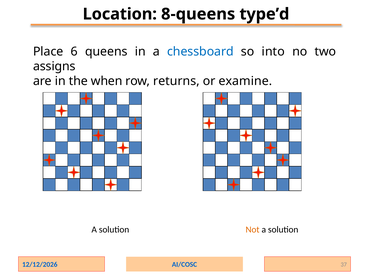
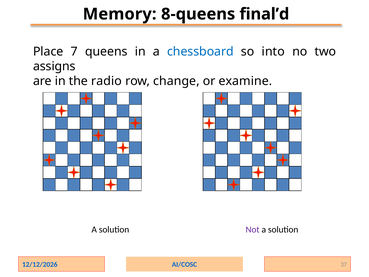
Location: Location -> Memory (120, 14)
type’d: type’d -> final’d (264, 14)
6: 6 -> 7 (74, 51)
when: when -> radio (107, 81)
returns: returns -> change (176, 81)
Not colour: orange -> purple (253, 229)
